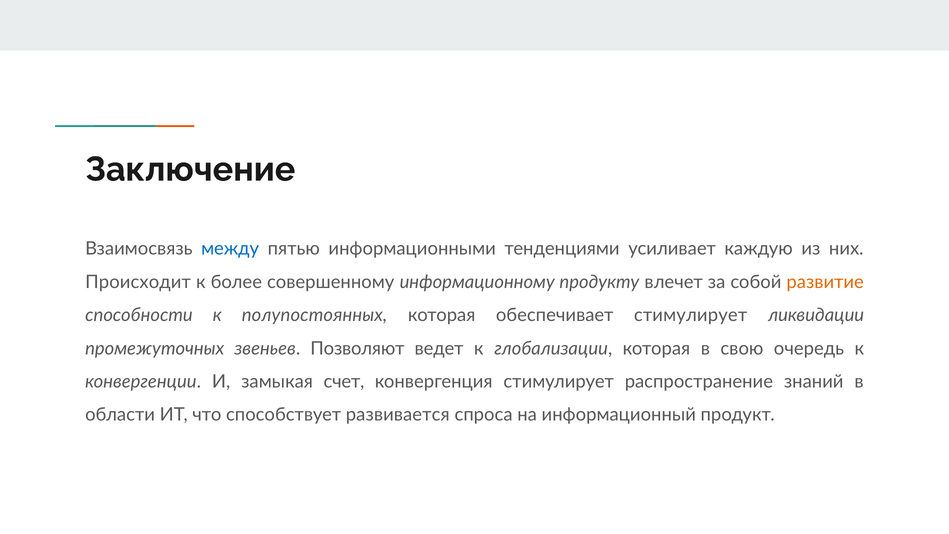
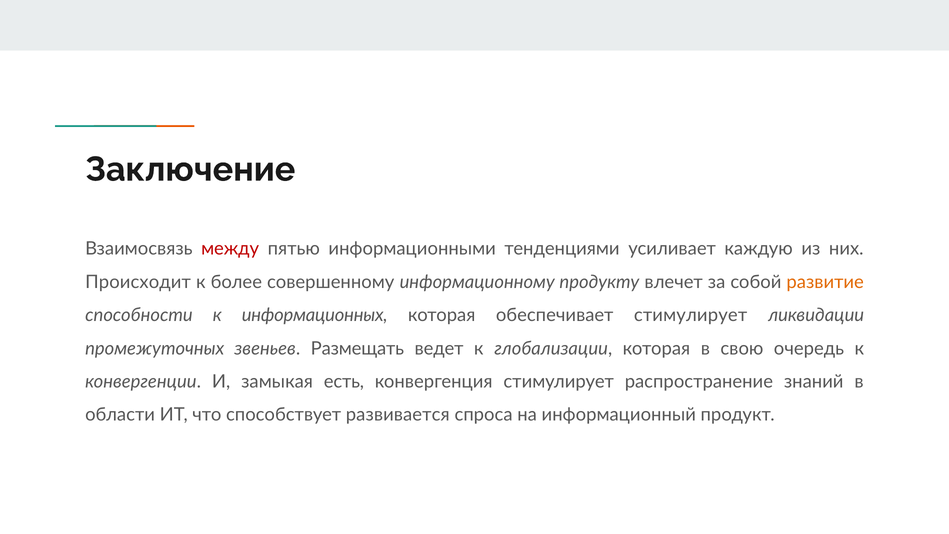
между colour: blue -> red (230, 249)
полупостоянных: полупостоянных -> информационных (315, 315)
Позволяют: Позволяют -> Размещать (357, 348)
счет: счет -> есть (344, 382)
